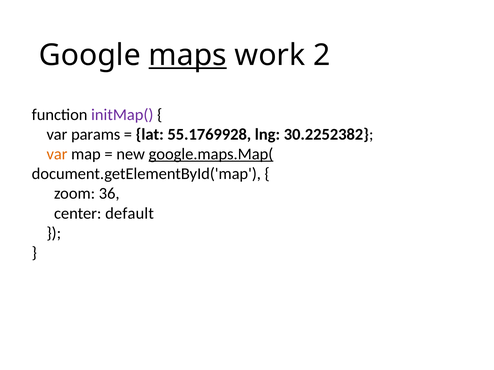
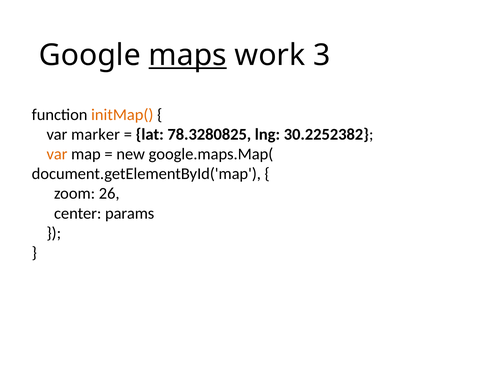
2: 2 -> 3 (322, 55)
initMap( colour: purple -> orange (122, 115)
params: params -> marker (96, 135)
55.1769928: 55.1769928 -> 78.3280825 (209, 135)
google.maps.Map( underline: present -> none (211, 154)
36: 36 -> 26 (109, 194)
default: default -> params (130, 214)
